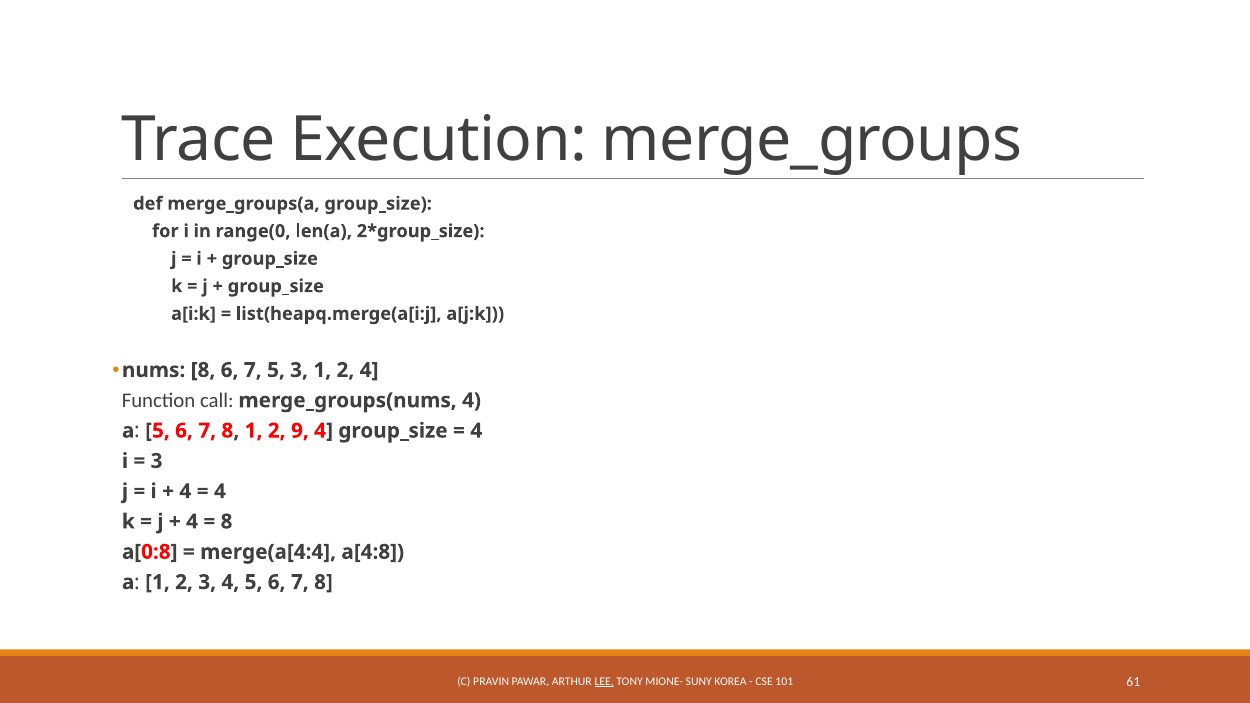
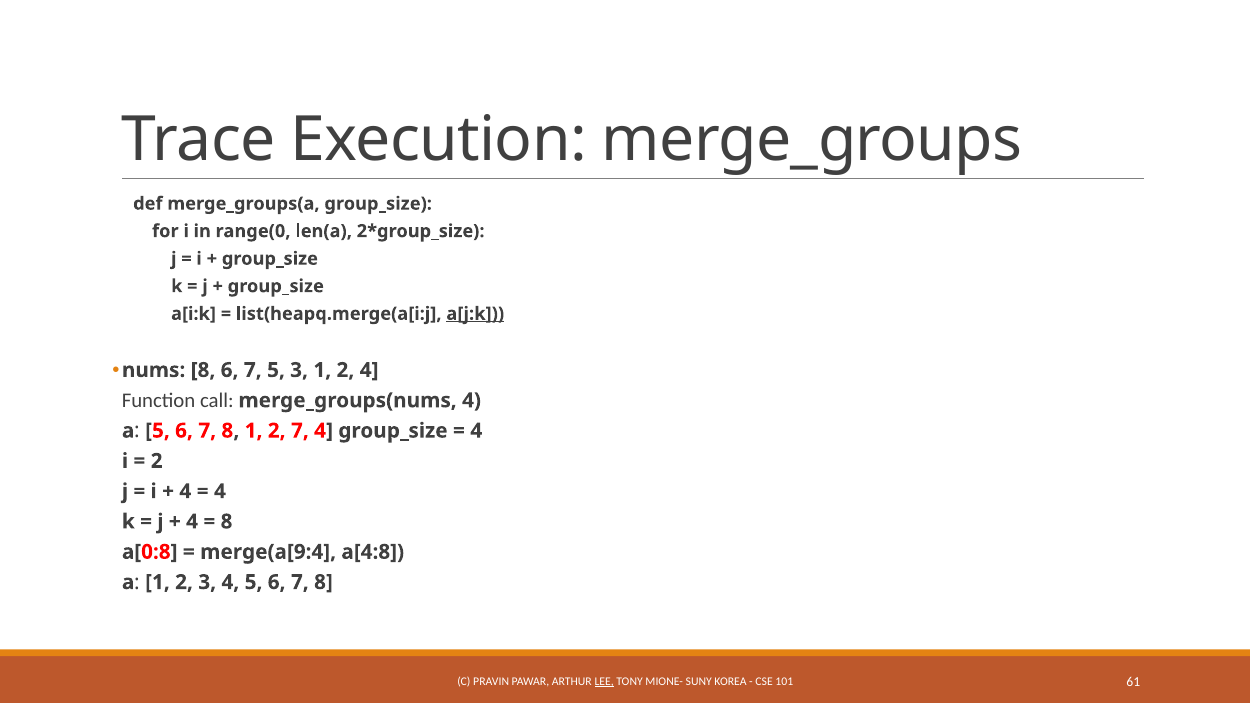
a[j:k underline: none -> present (475, 314)
2 9: 9 -> 7 (300, 431)
3: 3 -> 2 (157, 461)
merge(a[4:4: merge(a[4:4 -> merge(a[9:4 (268, 552)
